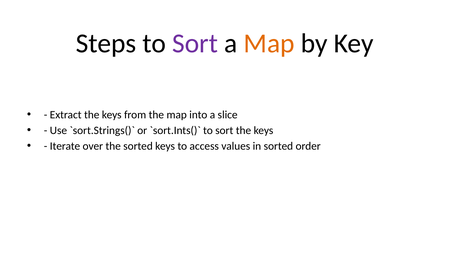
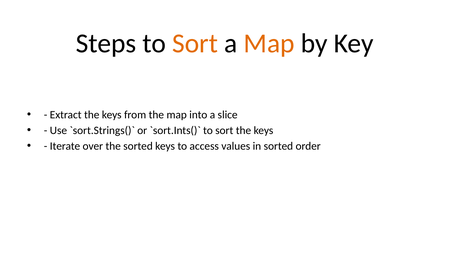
Sort colour: purple -> orange (195, 44)
